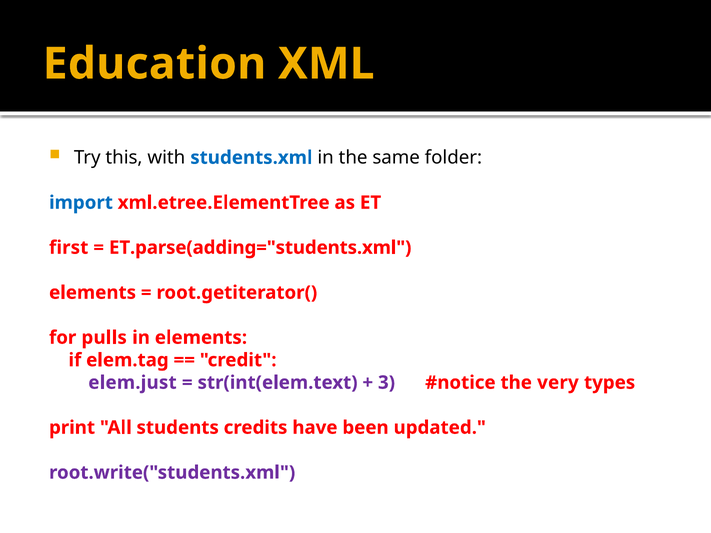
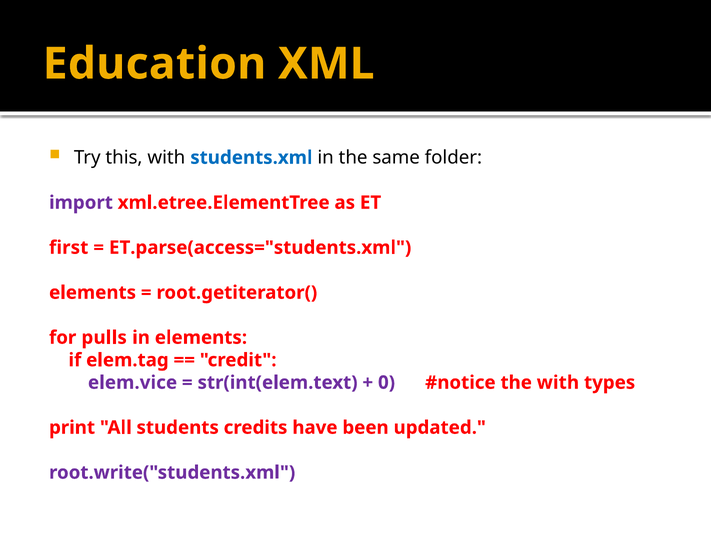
import colour: blue -> purple (81, 203)
ET.parse(adding="students.xml: ET.parse(adding="students.xml -> ET.parse(access="students.xml (260, 248)
elem.just: elem.just -> elem.vice (133, 383)
3: 3 -> 0 (387, 383)
the very: very -> with (558, 383)
